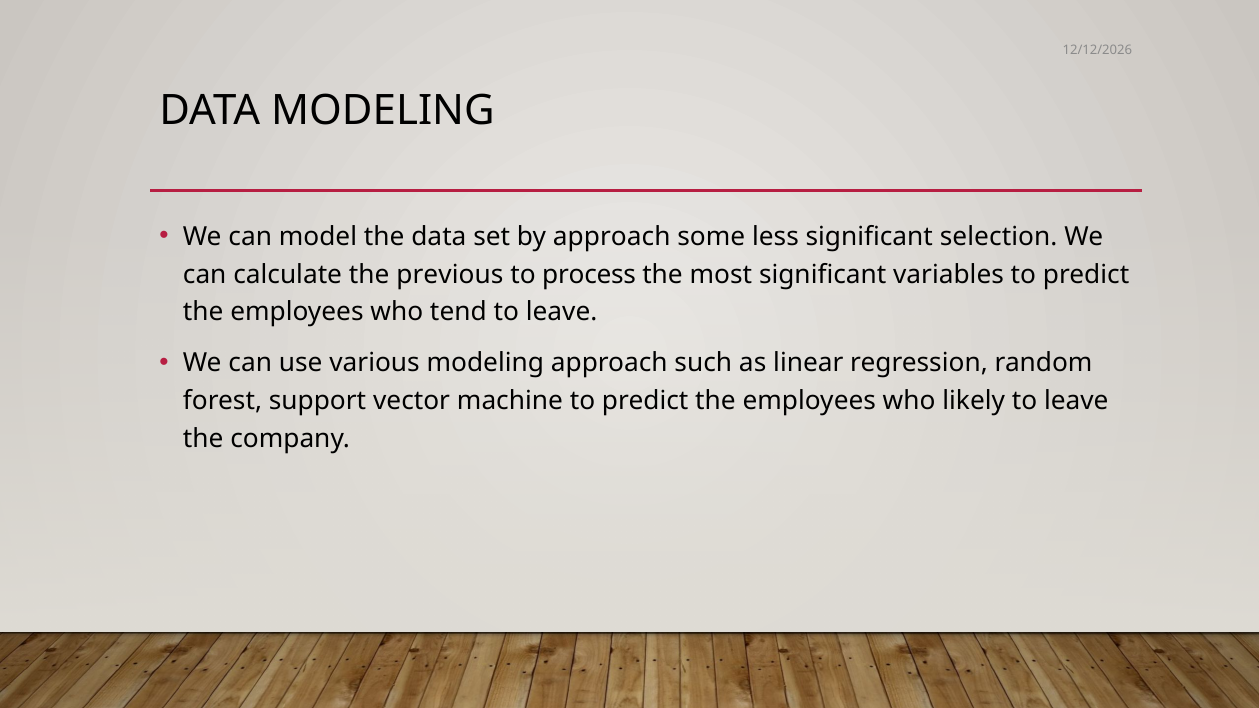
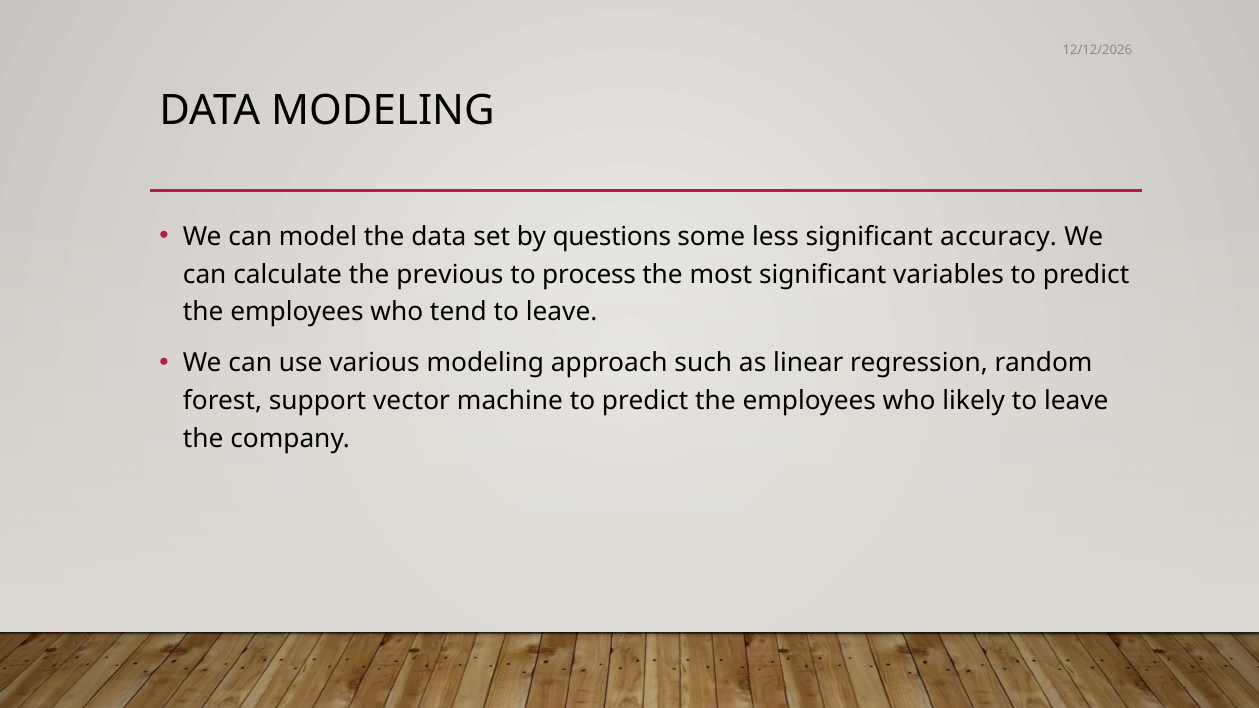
by approach: approach -> questions (612, 237)
selection: selection -> accuracy (999, 237)
